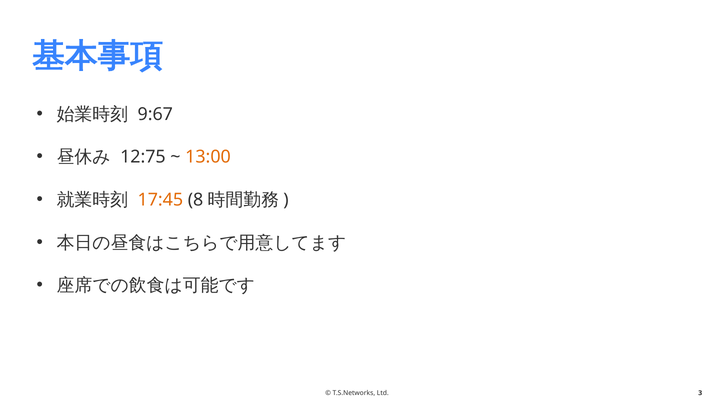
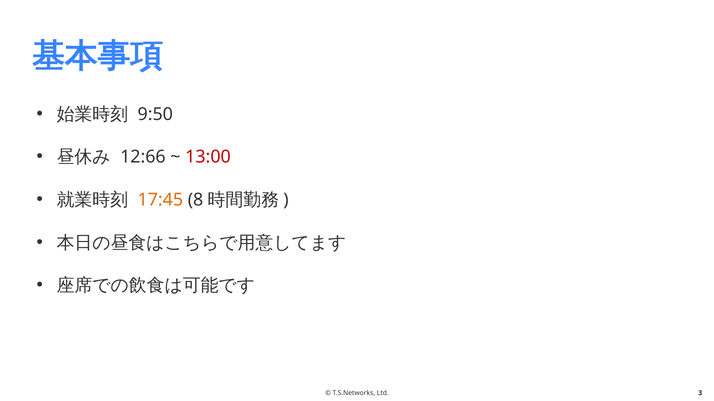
9:67: 9:67 -> 9:50 (155, 115)
12:75: 12:75 -> 12:66 (143, 157)
13:00 colour: orange -> red (208, 157)
